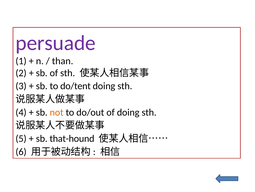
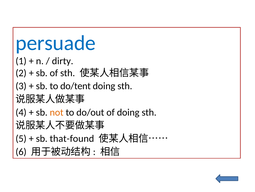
persuade colour: purple -> blue (56, 43)
than: than -> dirty (63, 61)
that-hound: that-hound -> that-found (72, 138)
